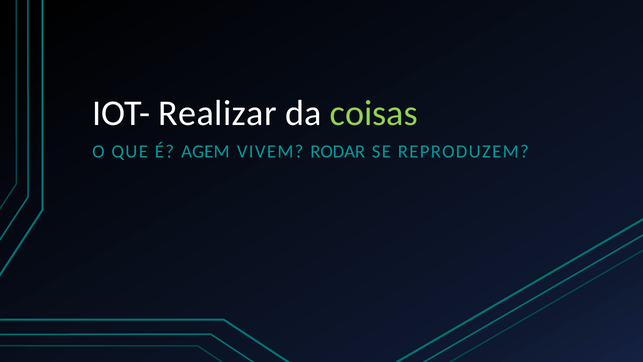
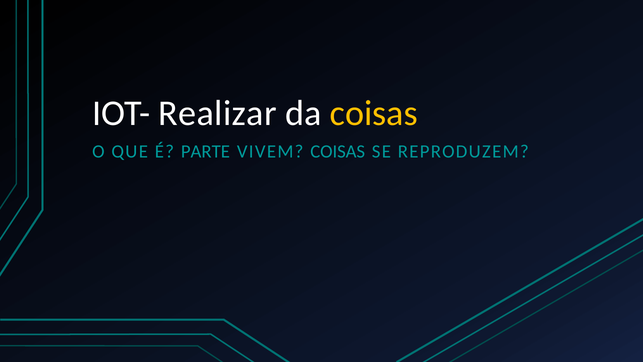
coisas colour: light green -> yellow (374, 113)
AGEM: AGEM -> PARTE (205, 151)
VIVEM RODAR: RODAR -> COISAS (338, 151)
